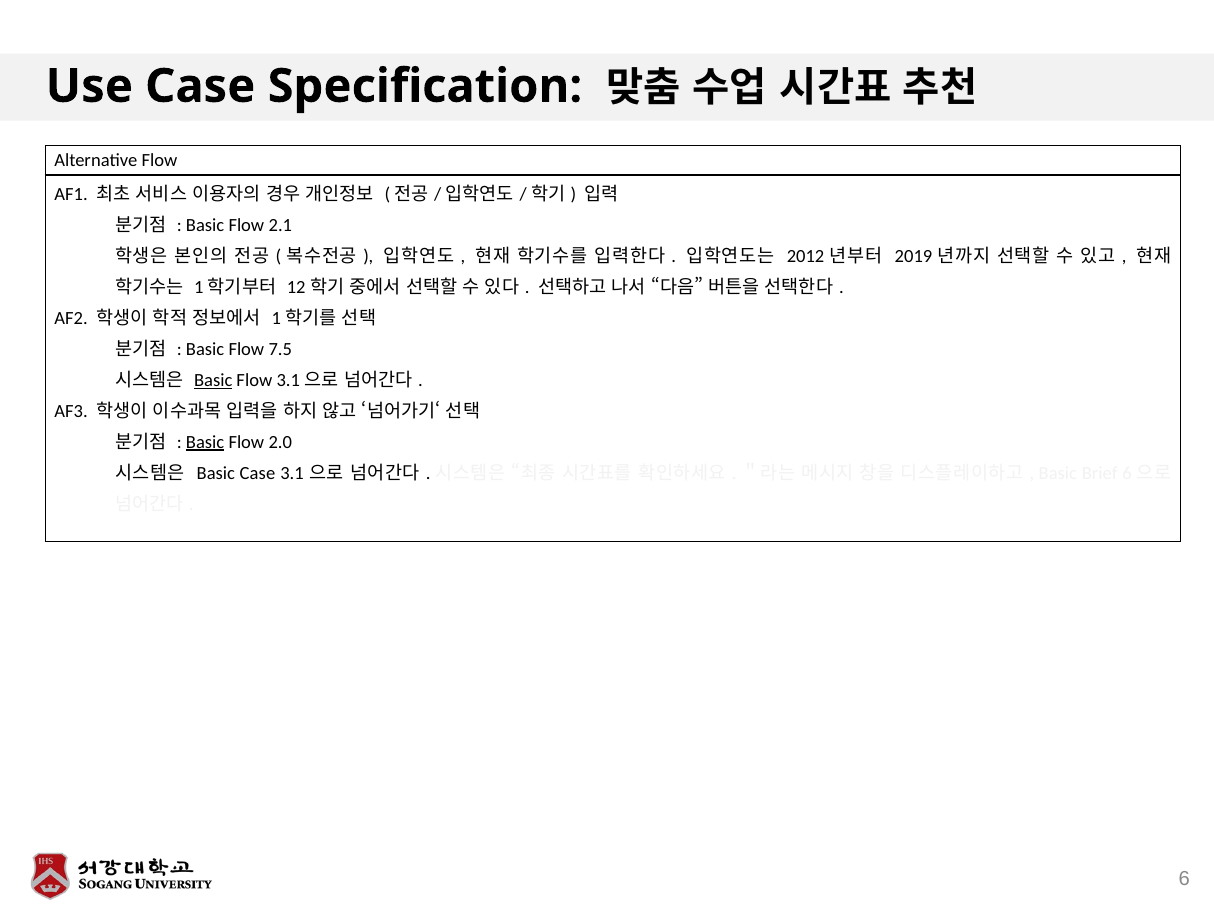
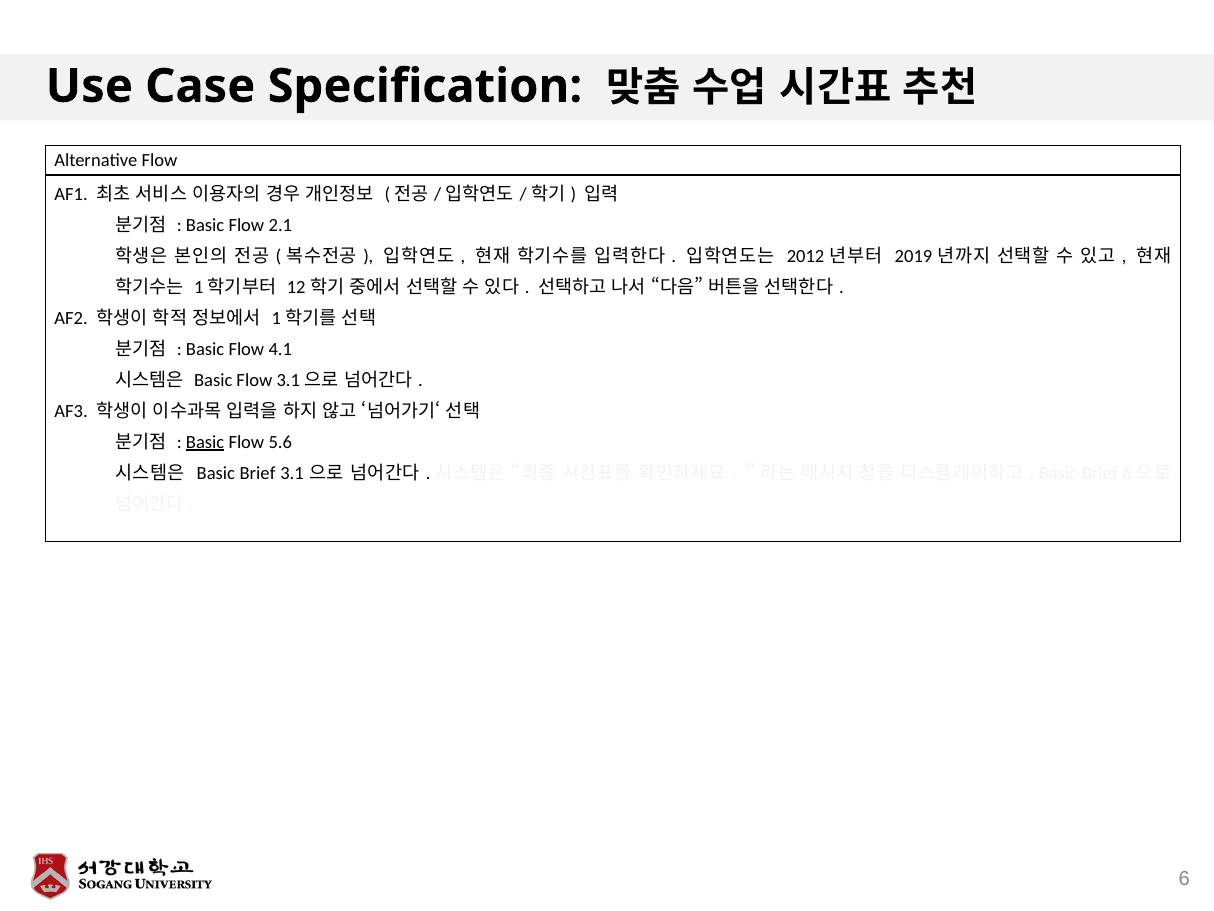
7.5: 7.5 -> 4.1 (280, 349)
Basic underline: present -> none (213, 380)
2.0: 2.0 -> 5.6 (280, 442)
Case: Case -> Brief (257, 473)
